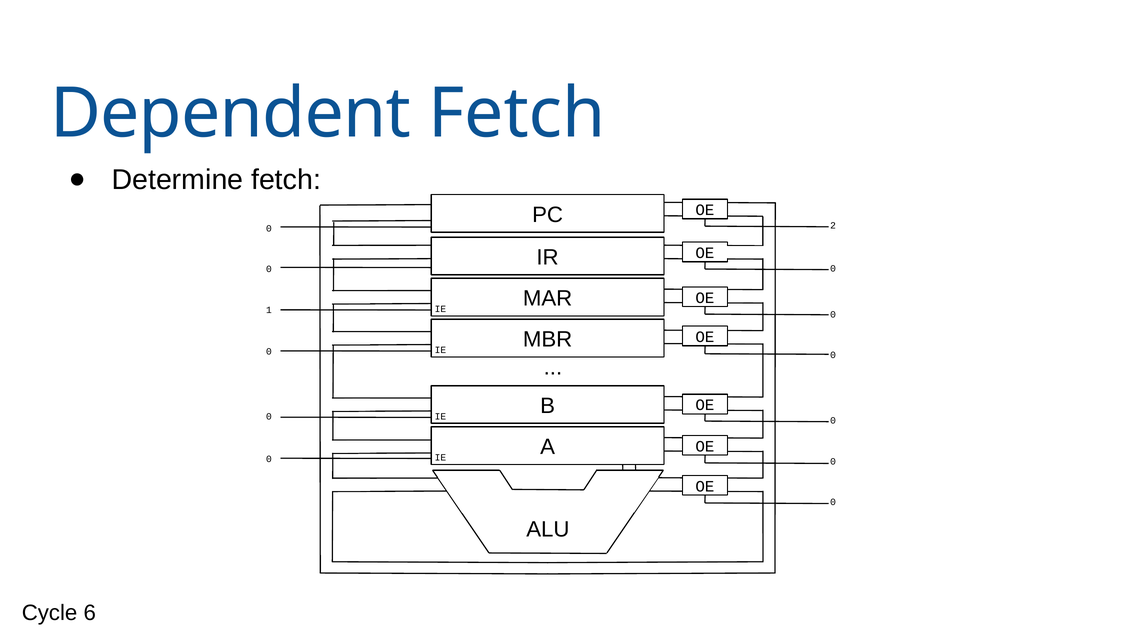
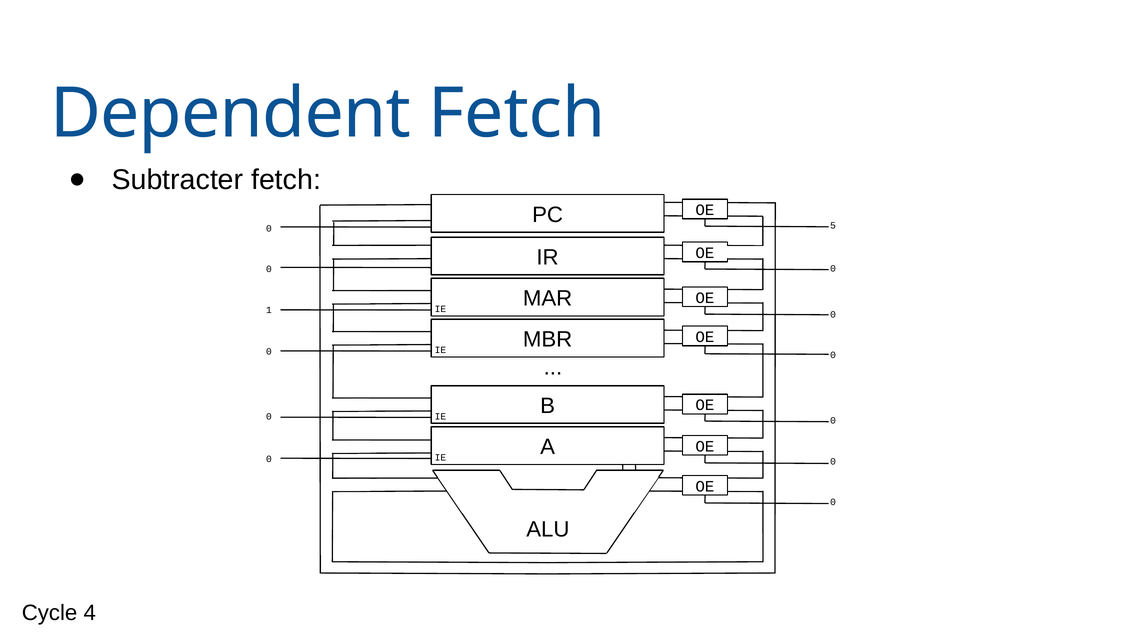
Determine: Determine -> Subtracter (178, 180)
2: 2 -> 5 (833, 226)
6: 6 -> 4 (90, 613)
